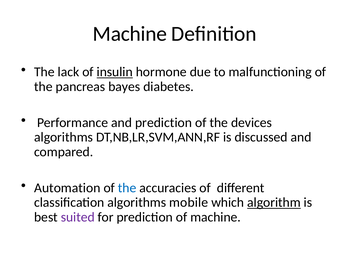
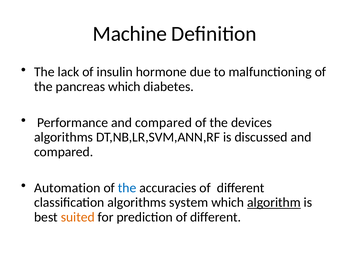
insulin underline: present -> none (115, 72)
pancreas bayes: bayes -> which (124, 87)
Performance and prediction: prediction -> compared (164, 123)
mobile: mobile -> system (189, 203)
suited colour: purple -> orange (78, 218)
prediction of machine: machine -> different (216, 218)
